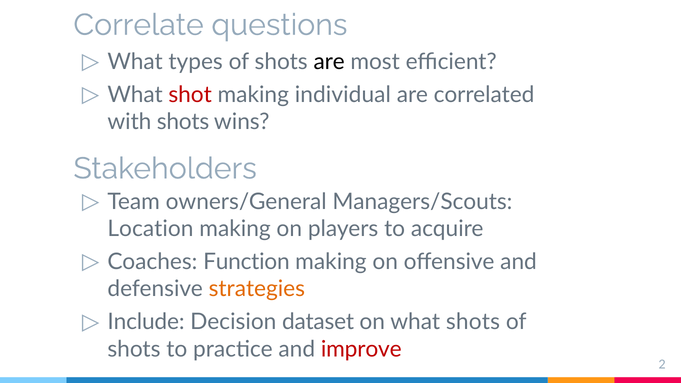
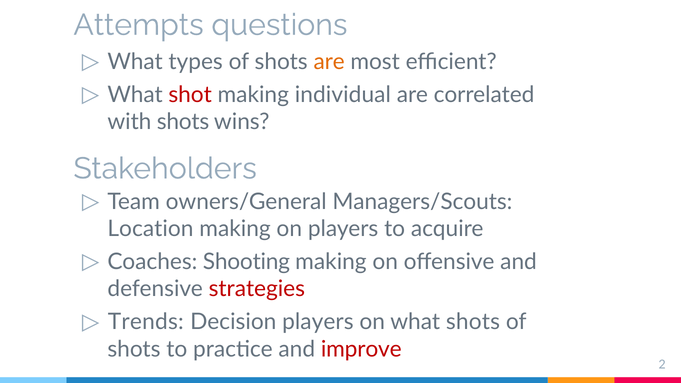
Correlate: Correlate -> Attempts (139, 25)
are colour: black -> orange (329, 62)
Function: Function -> Shooting (246, 262)
strategies colour: orange -> red (257, 289)
Include: Include -> Trends (146, 322)
Decision dataset: dataset -> players (318, 322)
